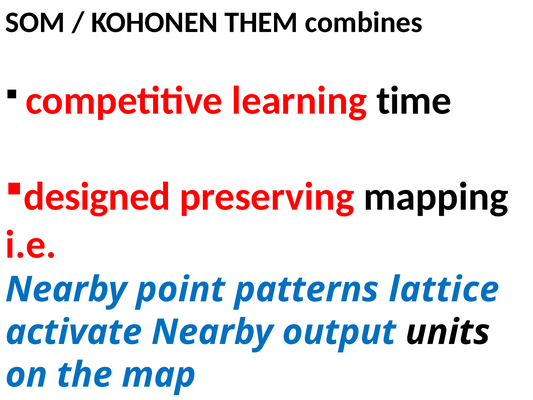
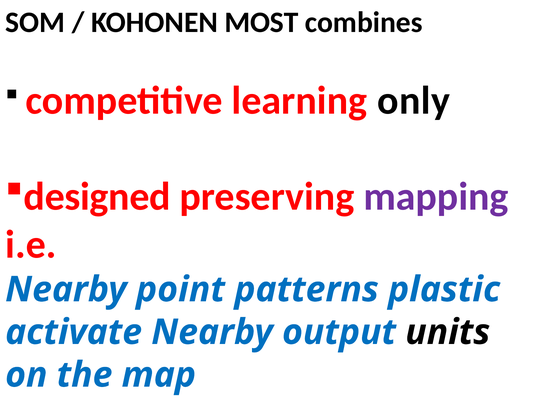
THEM: THEM -> MOST (261, 22)
time: time -> only (414, 100)
mapping colour: black -> purple (436, 196)
lattice: lattice -> plastic (444, 289)
